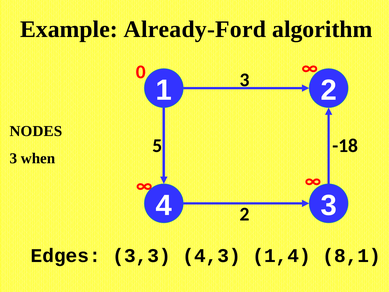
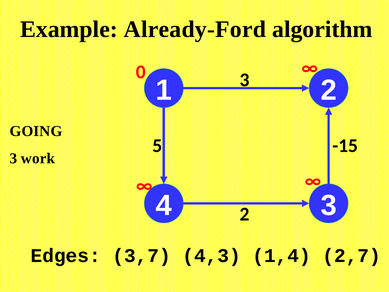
NODES: NODES -> GOING (36, 131)
-18: -18 -> -15 (345, 145)
when: when -> work (38, 158)
3,3: 3,3 -> 3,7 (142, 255)
8,1: 8,1 -> 2,7 (352, 255)
